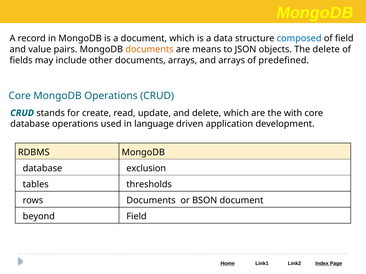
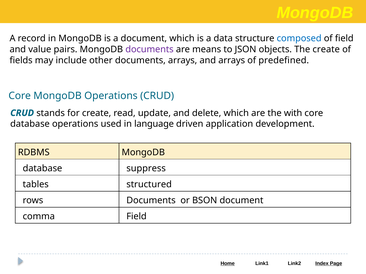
documents colour: orange -> purple (149, 49)
The delete: delete -> create (326, 49)
exclusion: exclusion -> suppress (146, 169)
thresholds: thresholds -> structured (149, 185)
beyond: beyond -> comma (39, 217)
